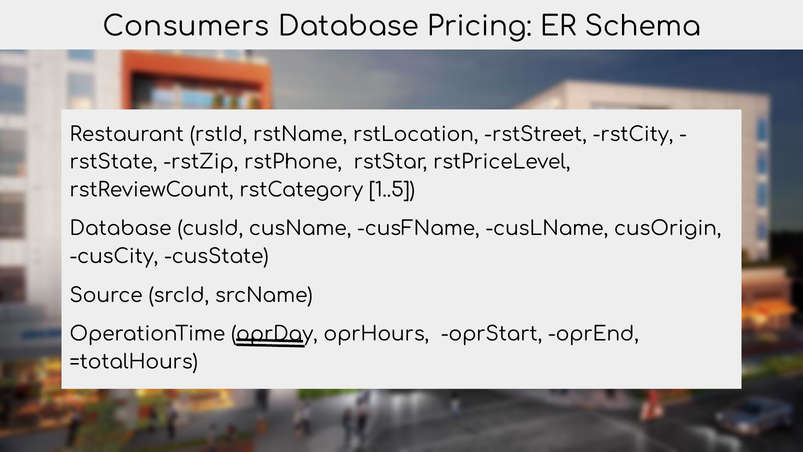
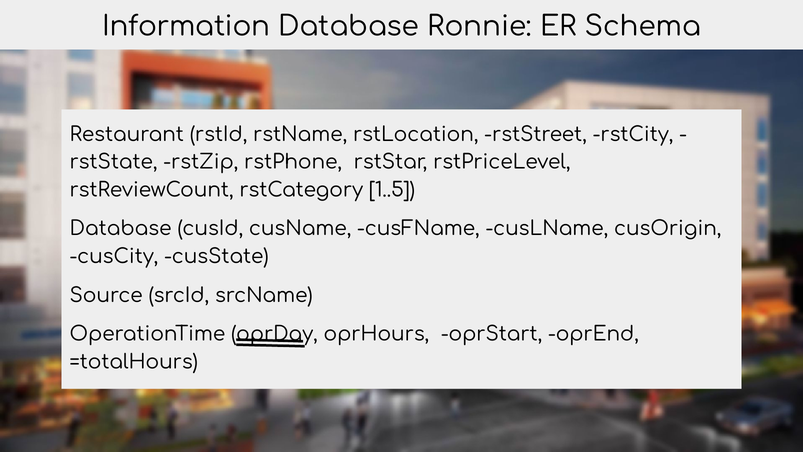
Consumers: Consumers -> Information (186, 27)
Pricing: Pricing -> Ronnie (480, 27)
